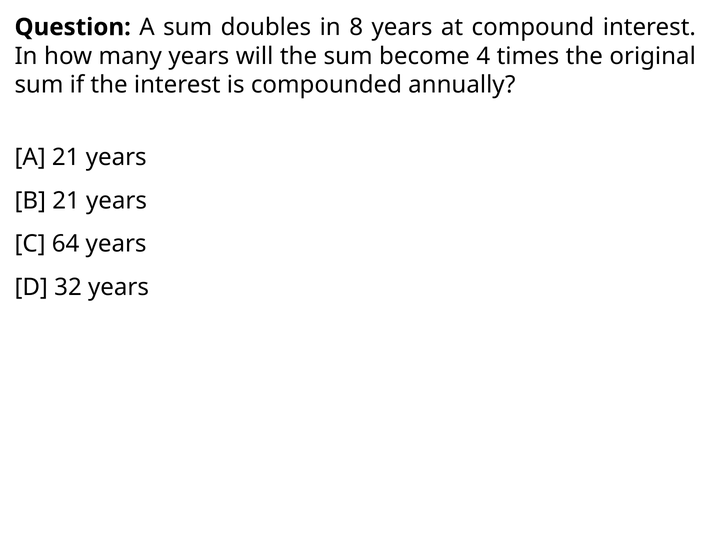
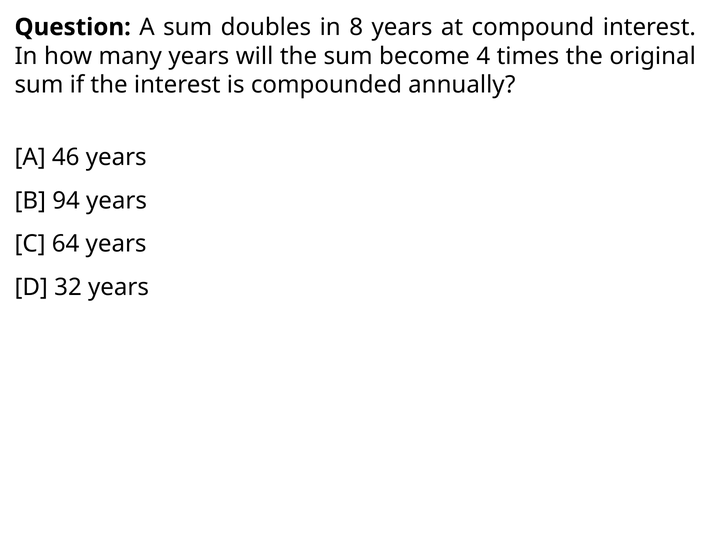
A 21: 21 -> 46 (66, 157)
B 21: 21 -> 94 (66, 201)
